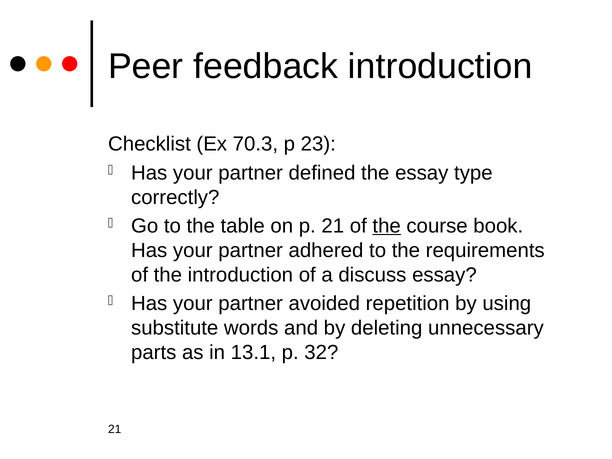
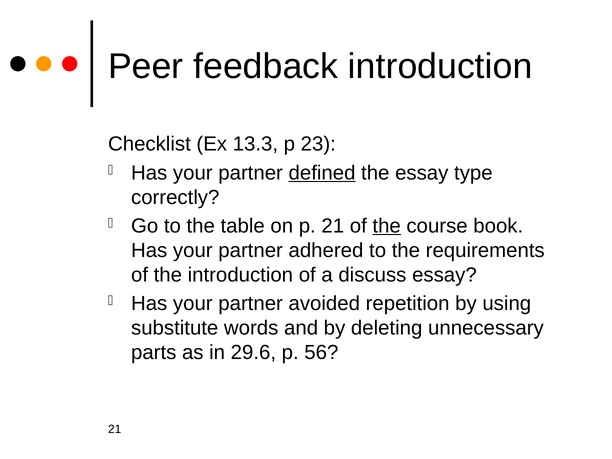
70.3: 70.3 -> 13.3 (255, 144)
defined underline: none -> present (322, 173)
13.1: 13.1 -> 29.6 (253, 352)
32: 32 -> 56 (321, 352)
